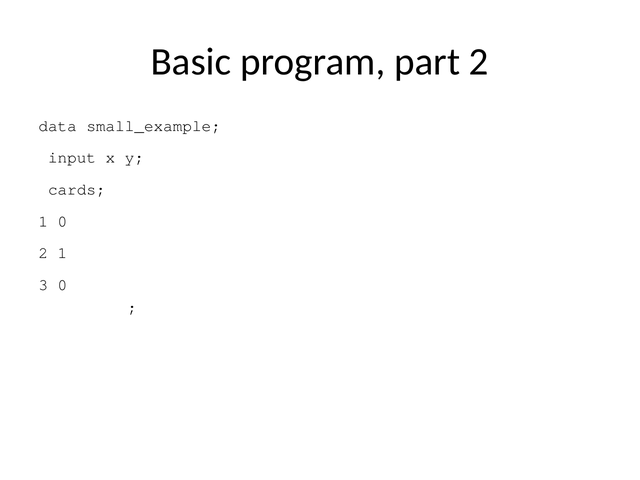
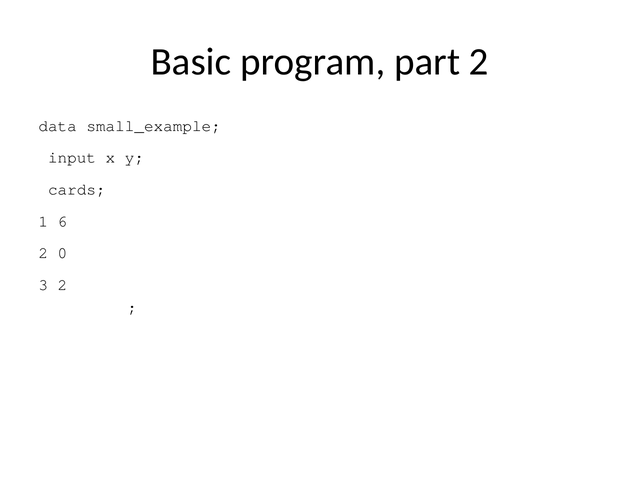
1 0: 0 -> 6 (62, 221)
2 1: 1 -> 0 (62, 253)
3 0: 0 -> 2 (62, 285)
